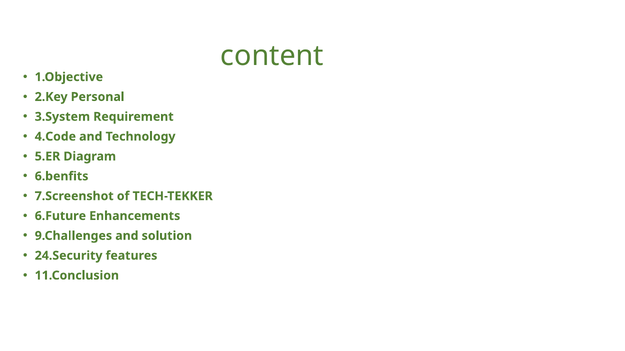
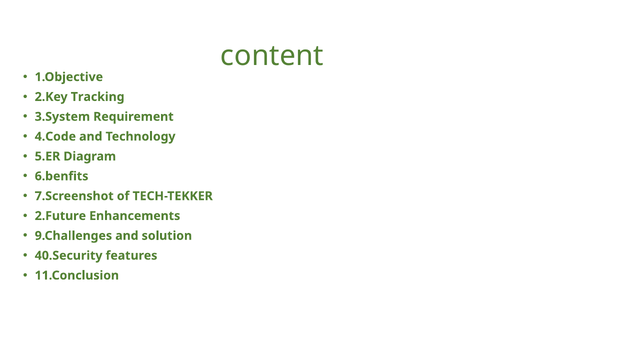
Personal: Personal -> Tracking (98, 97)
6.Future: 6.Future -> 2.Future (60, 216)
24.Security: 24.Security -> 40.Security (69, 256)
